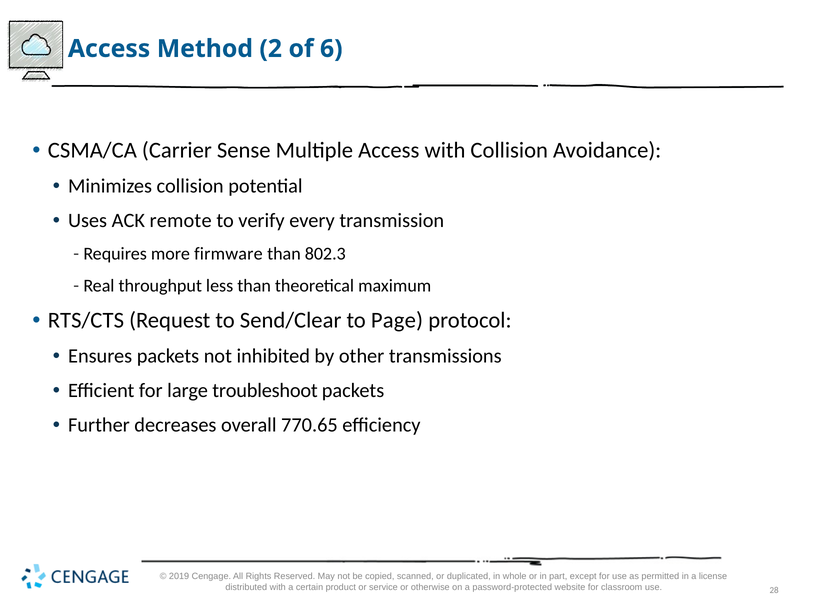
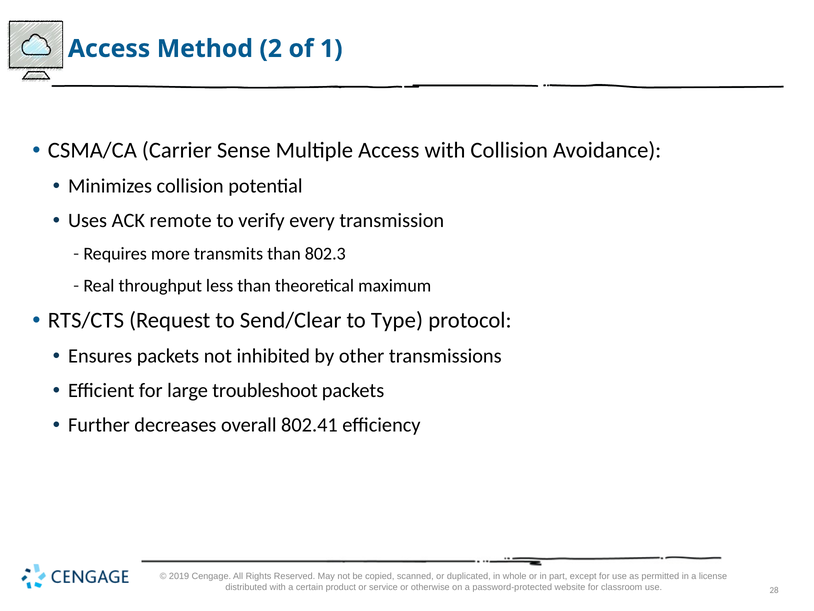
6: 6 -> 1 (331, 49)
firmware: firmware -> transmits (229, 254)
Page: Page -> Type (397, 320)
770.65: 770.65 -> 802.41 (309, 425)
